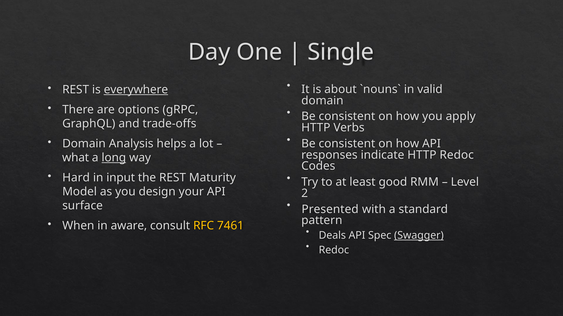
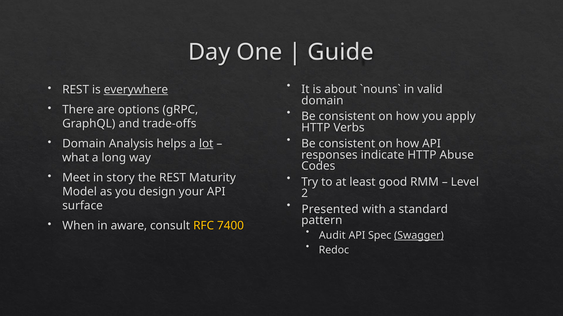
Single: Single -> Guide (341, 52)
lot underline: none -> present (206, 144)
HTTP Redoc: Redoc -> Abuse (457, 155)
long underline: present -> none (114, 158)
Hard: Hard -> Meet (76, 178)
input: input -> story (121, 178)
7461: 7461 -> 7400 (231, 226)
Deals: Deals -> Audit (332, 236)
